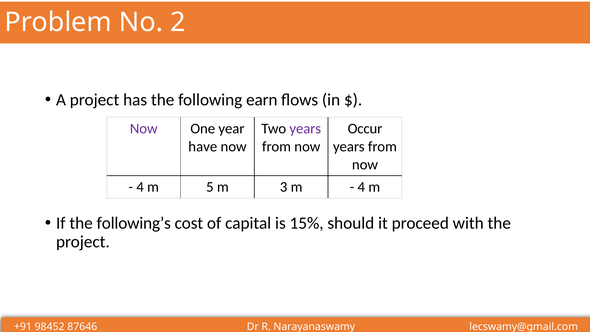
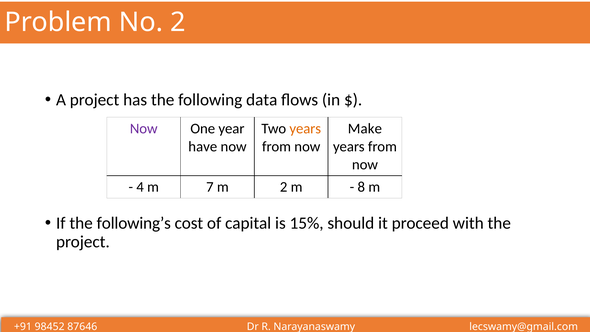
earn: earn -> data (262, 100)
years colour: purple -> orange (305, 129)
Occur: Occur -> Make (365, 129)
5: 5 -> 7 (210, 187)
m 3: 3 -> 2 (284, 187)
4: 4 -> 8 (361, 187)
